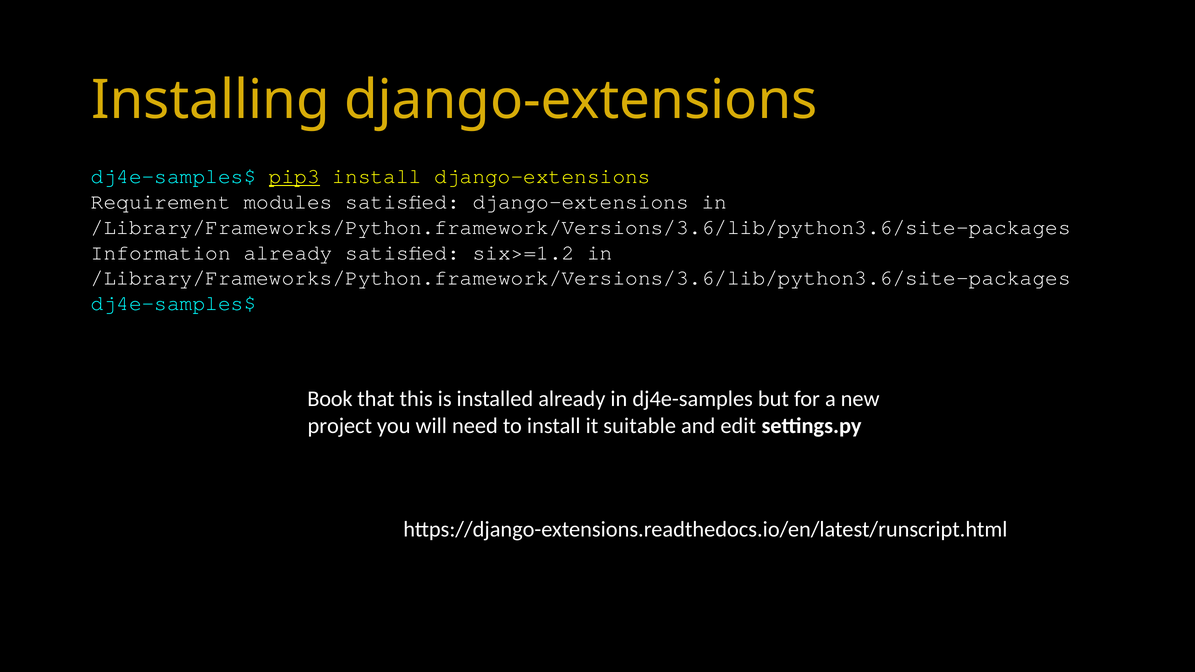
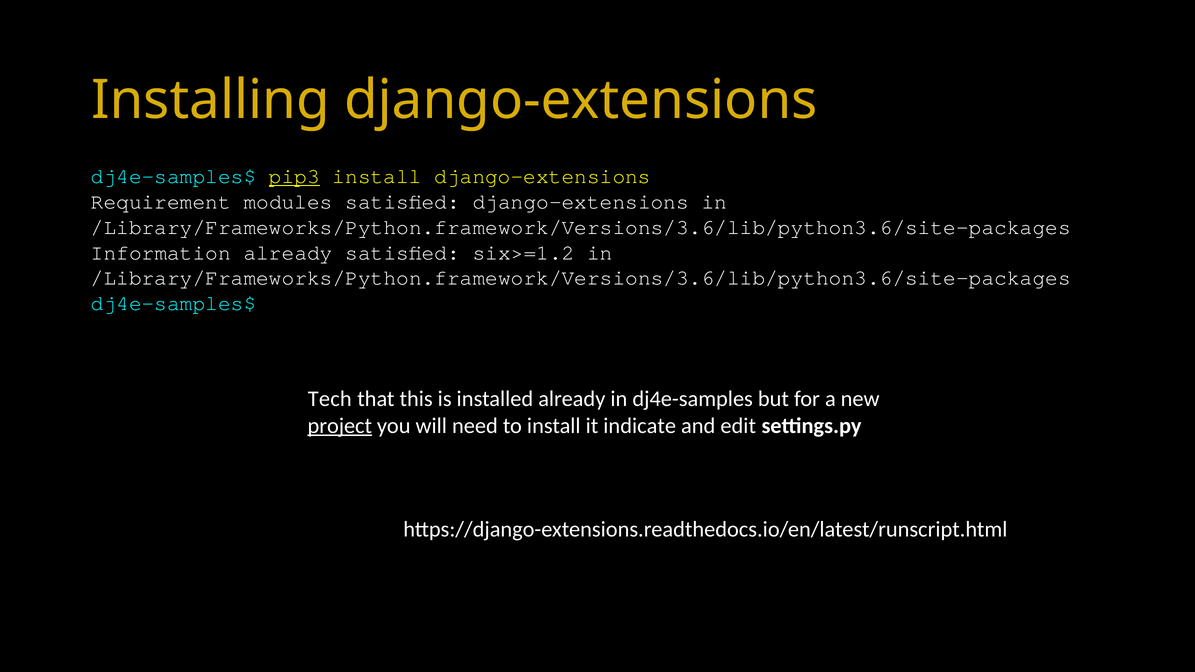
Book: Book -> Tech (330, 399)
project underline: none -> present (340, 426)
suitable: suitable -> indicate (640, 426)
